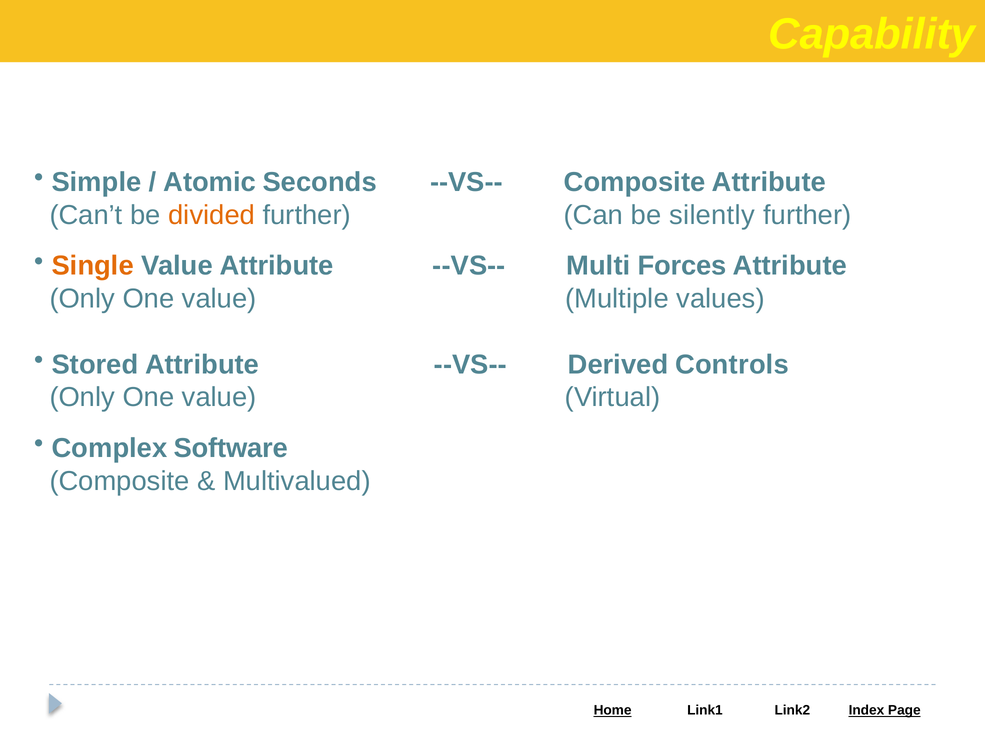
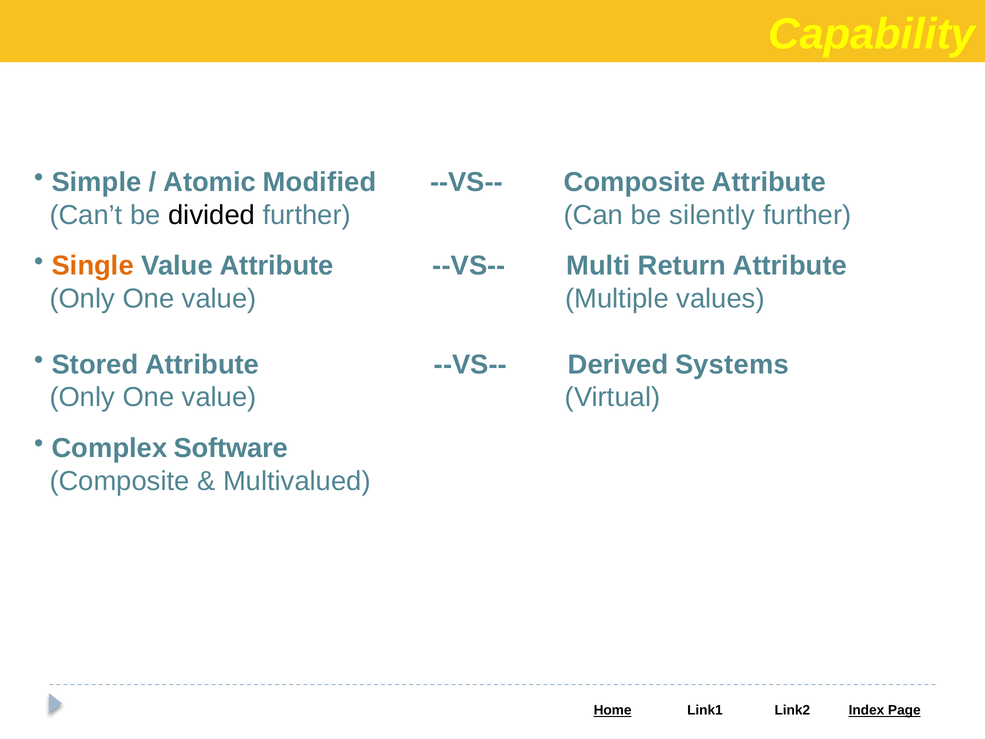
Seconds: Seconds -> Modified (320, 182)
divided colour: orange -> black (212, 215)
Forces: Forces -> Return (682, 266)
Controls: Controls -> Systems (732, 364)
